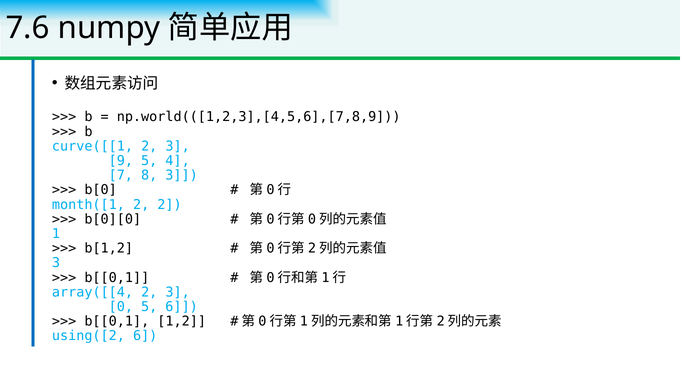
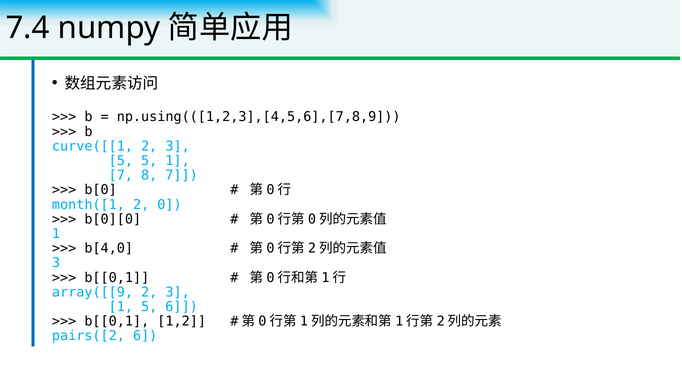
7.6: 7.6 -> 7.4 (28, 28)
np.world(([1,2,3],[4,5,6],[7,8,9: np.world(([1,2,3],[4,5,6],[7,8,9 -> np.using(([1,2,3],[4,5,6],[7,8,9 (259, 117)
9: 9 -> 5 (121, 161)
5 4: 4 -> 1 (178, 161)
8 3: 3 -> 7 (182, 175)
2 2: 2 -> 0 (169, 204)
b[1,2: b[1,2 -> b[4,0 (109, 248)
array([[4: array([[4 -> array([[9 (93, 292)
0: 0 -> 1 (121, 306)
using([2: using([2 -> pairs([2 (88, 336)
